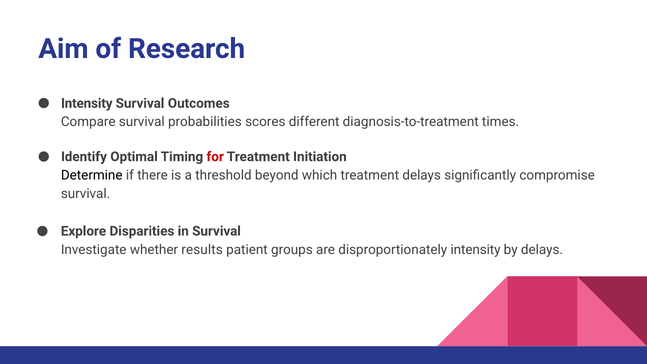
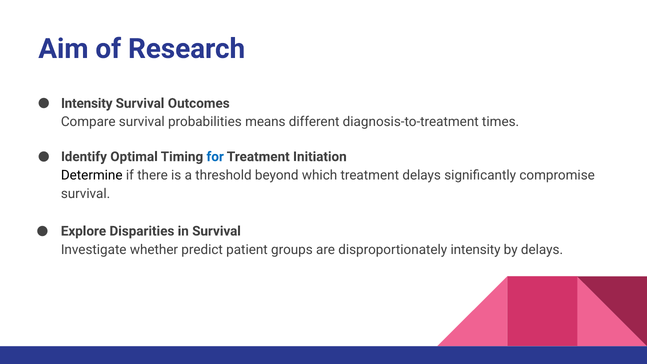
scores: scores -> means (265, 122)
for colour: red -> blue (215, 157)
results: results -> predict (202, 250)
